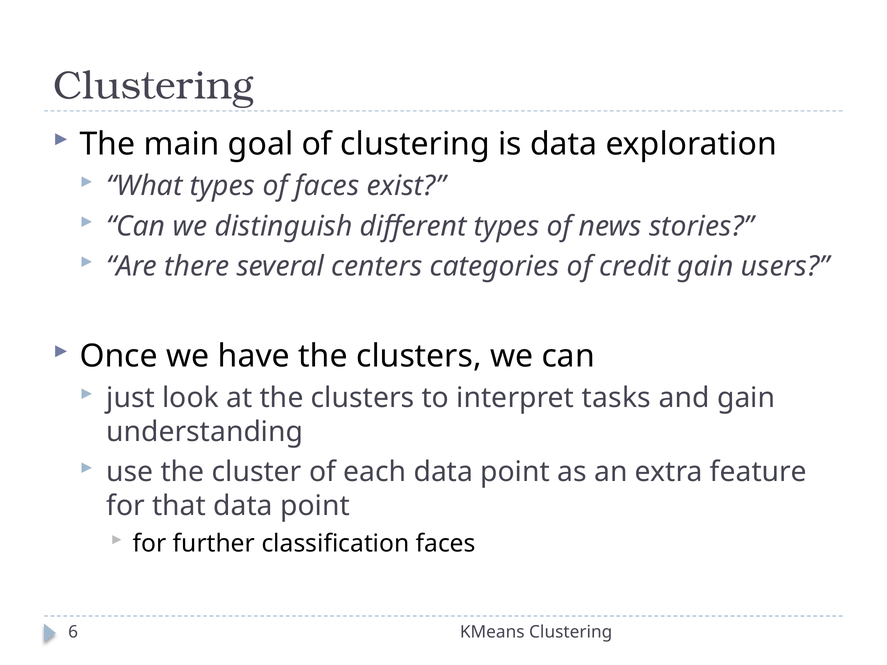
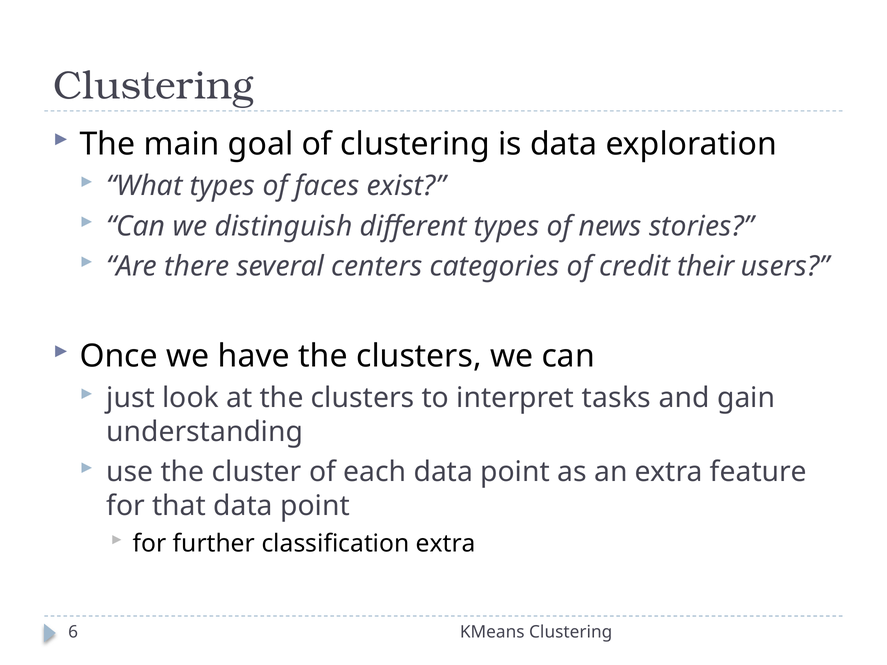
credit gain: gain -> their (706, 266)
classification faces: faces -> extra (446, 544)
